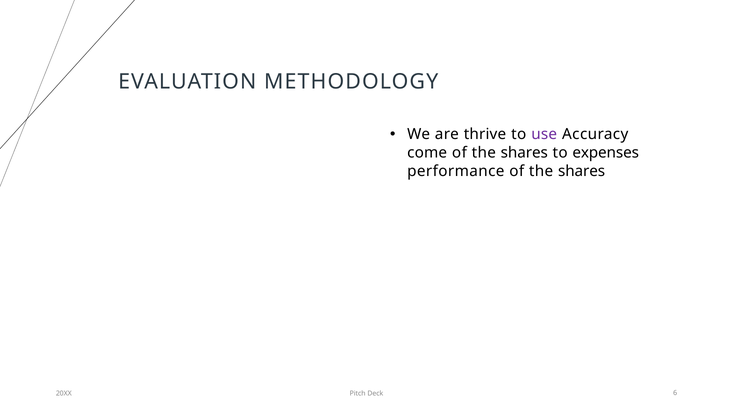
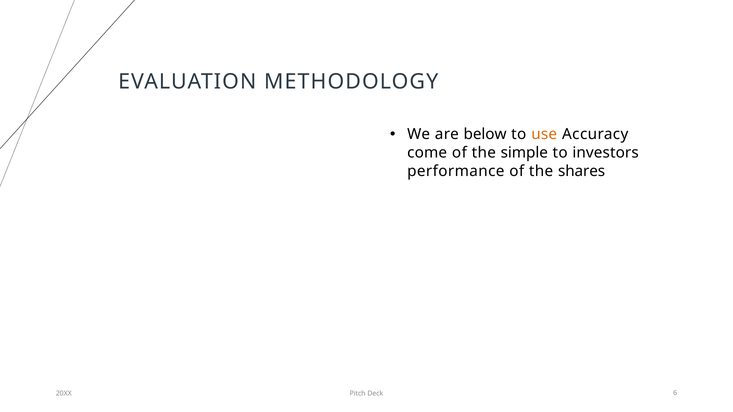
thrive: thrive -> below (485, 135)
use colour: purple -> orange (544, 135)
shares: shares -> simple (524, 153)
expenses: expenses -> investors (606, 153)
